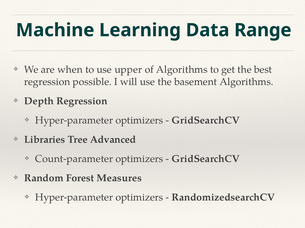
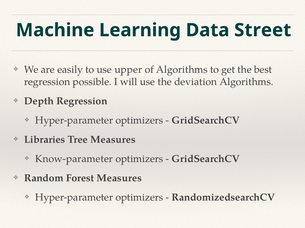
Range: Range -> Street (263, 30)
when: when -> easily (70, 70)
basement: basement -> deviation (196, 82)
Tree Advanced: Advanced -> Measures (113, 140)
Count-parameter: Count-parameter -> Know-parameter (74, 159)
